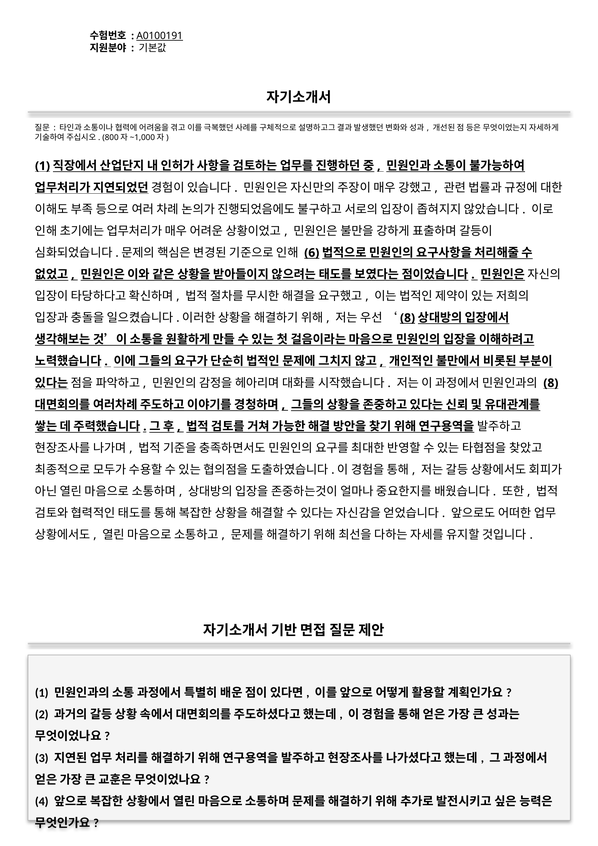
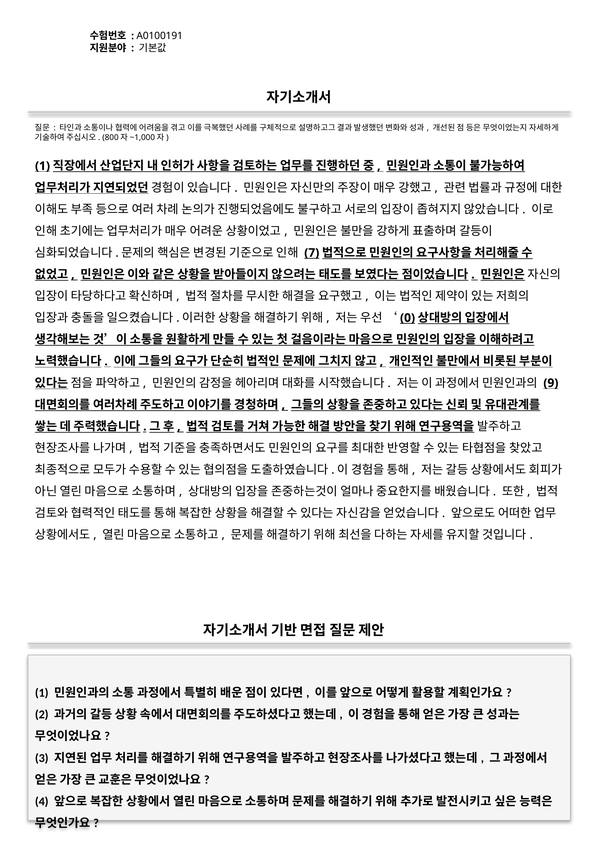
A0100191 underline: present -> none (160, 36)
6: 6 -> 7 (312, 253)
8: 8 -> 0 (408, 318)
8: 8 -> 9 (551, 383)
